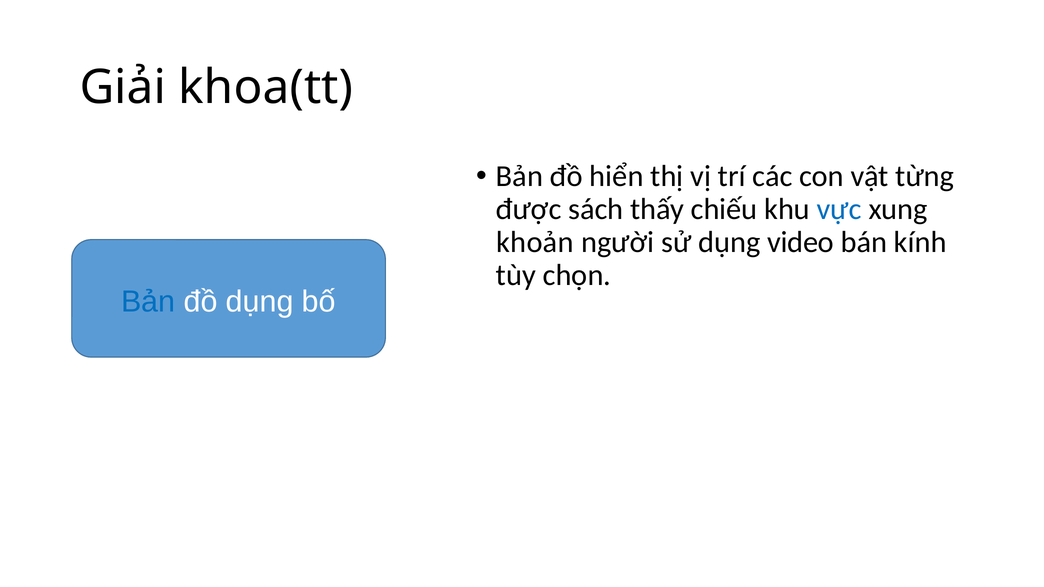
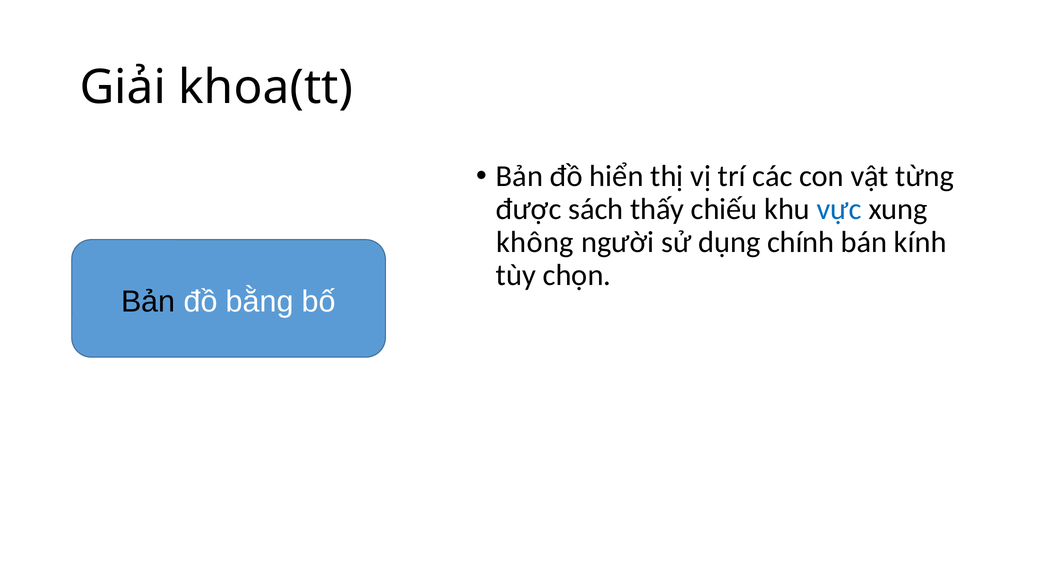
khoản: khoản -> không (535, 242)
video: video -> chính (801, 242)
Bản colour: blue -> black (148, 302)
đồ dụng: dụng -> bằng (260, 302)
